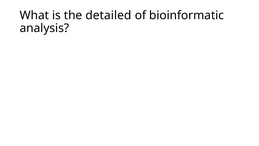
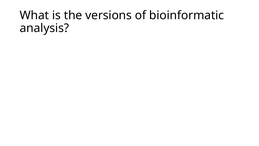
detailed: detailed -> versions (109, 15)
